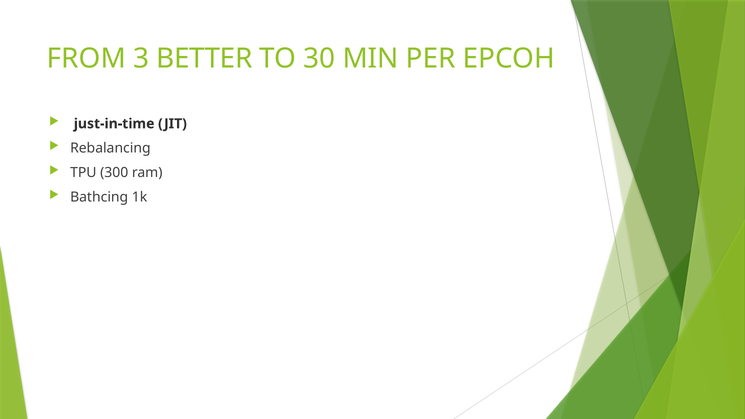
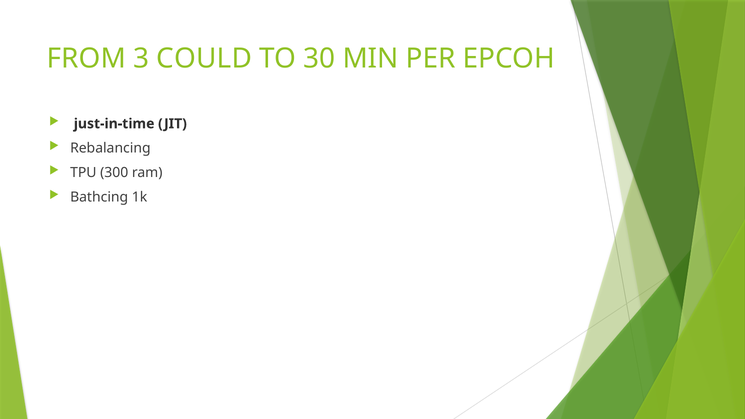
BETTER: BETTER -> COULD (204, 59)
